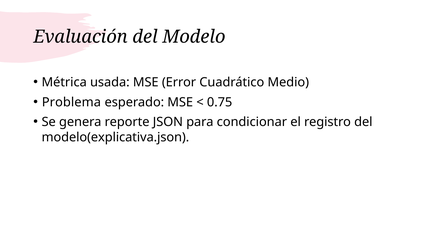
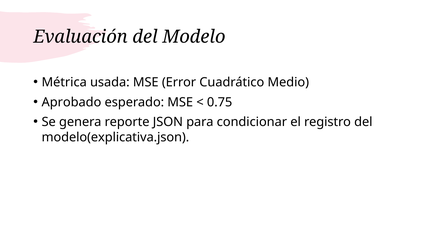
Problema: Problema -> Aprobado (71, 102)
